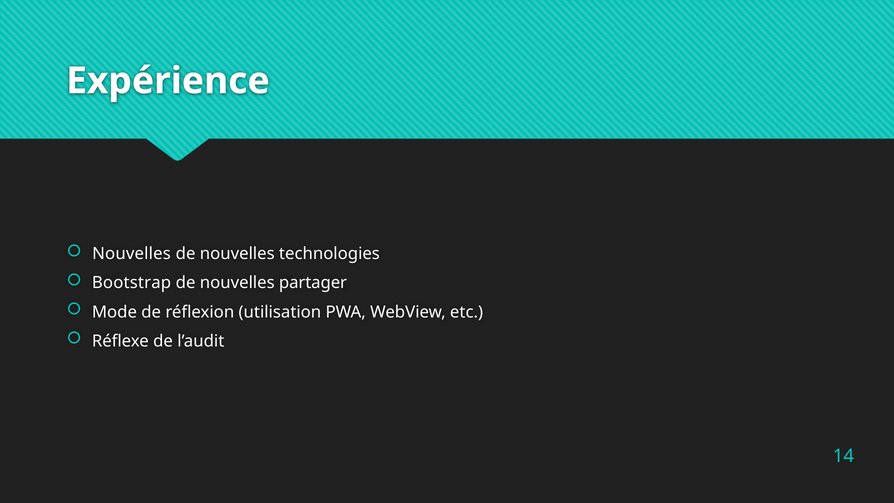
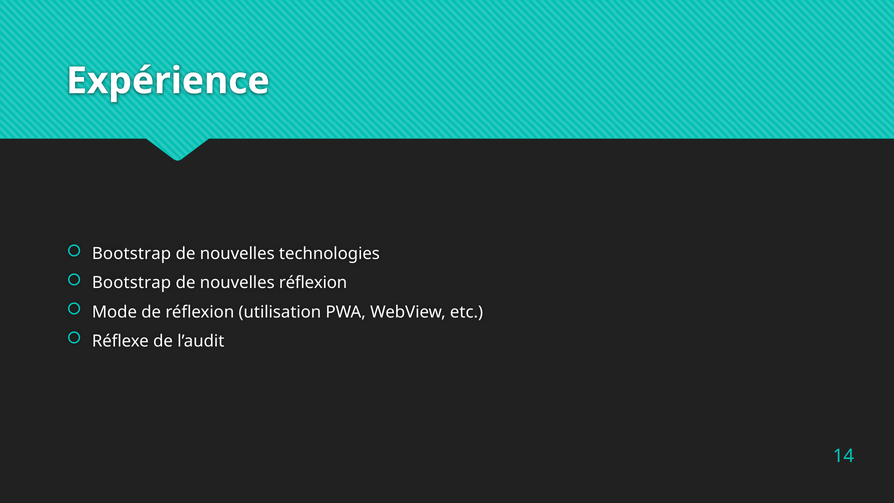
Nouvelles: Nouvelles -> Bootstrap (132, 254)
nouvelles partager: partager -> réflexion (313, 283)
